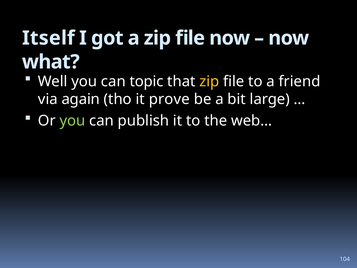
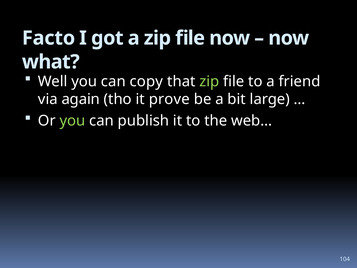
Itself: Itself -> Facto (49, 38)
topic: topic -> copy (146, 81)
zip colour: yellow -> light green (209, 81)
